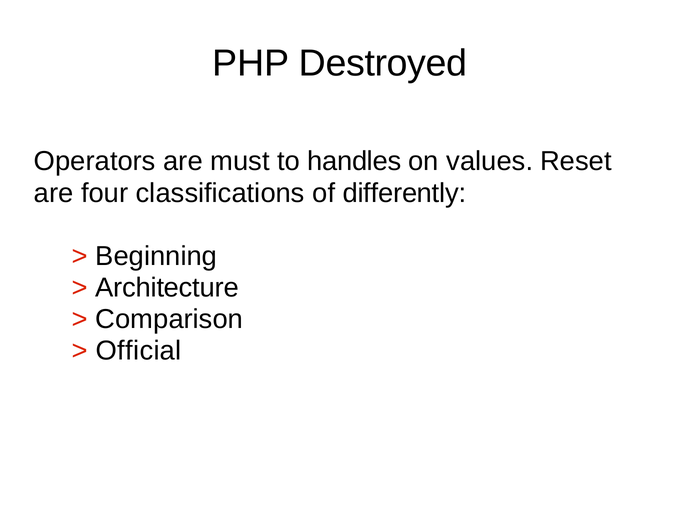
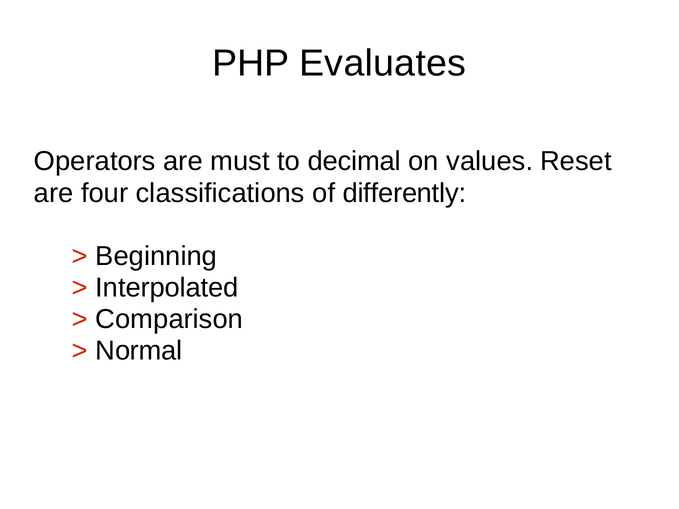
Destroyed: Destroyed -> Evaluates (383, 63)
handles: handles -> decimal (354, 162)
Architecture: Architecture -> Interpolated (167, 288)
Official: Official -> Normal (139, 351)
